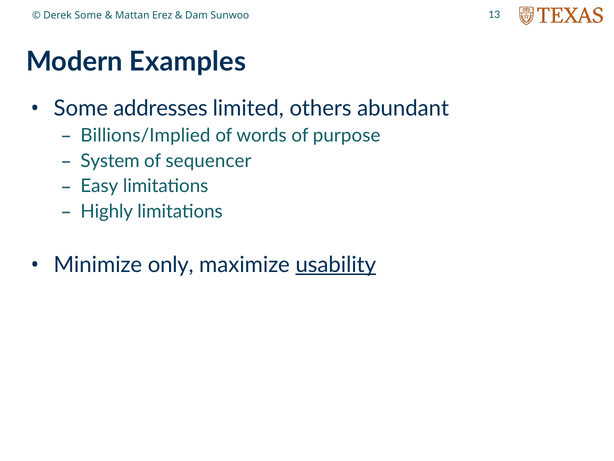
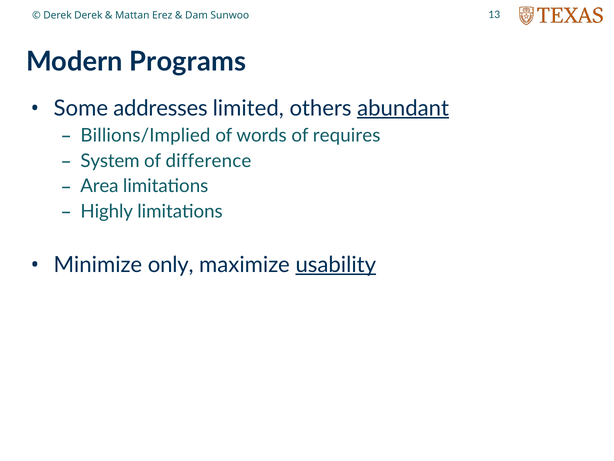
Derek Some: Some -> Derek (88, 15)
Examples: Examples -> Programs (188, 62)
abundant underline: none -> present (403, 108)
purpose: purpose -> requires (347, 135)
sequencer: sequencer -> difference (208, 161)
Easy: Easy -> Area (99, 186)
